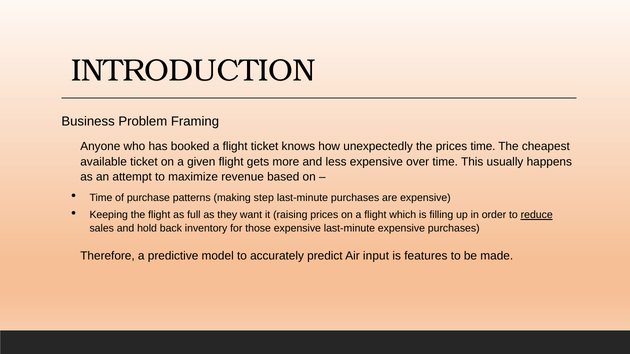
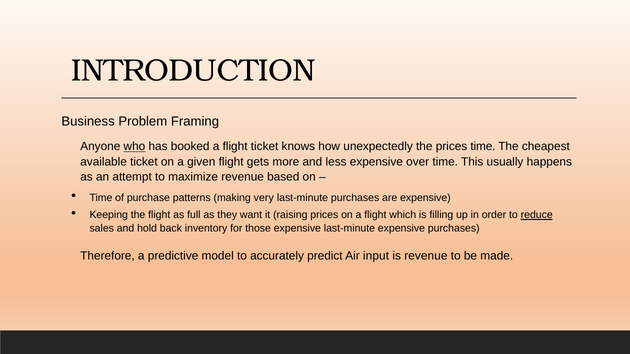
who underline: none -> present (134, 147)
step: step -> very (264, 198)
is features: features -> revenue (426, 256)
